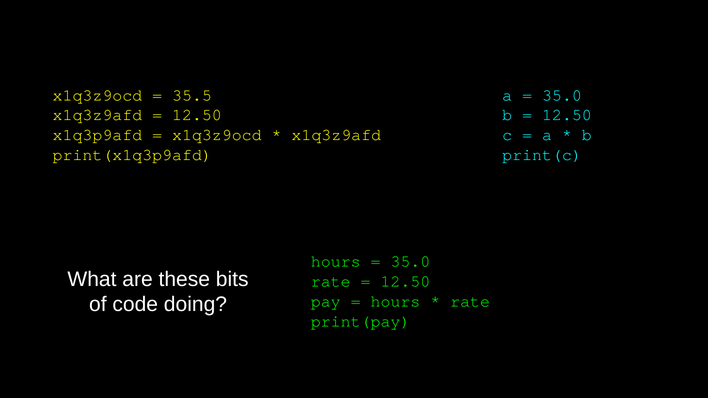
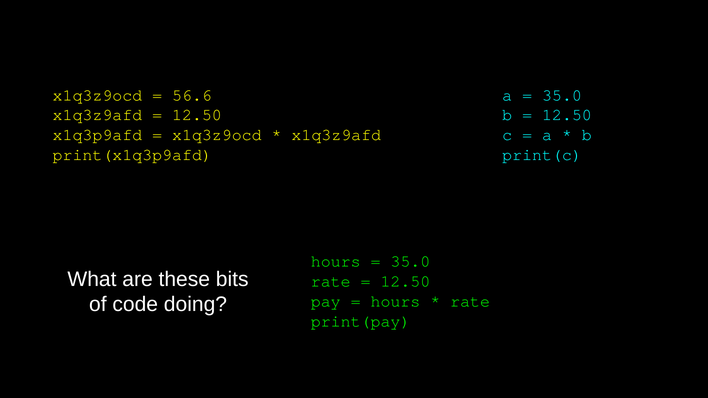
35.5: 35.5 -> 56.6 (192, 95)
